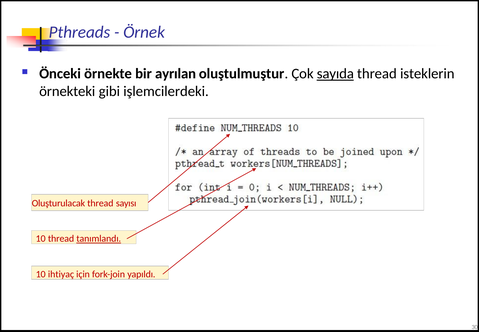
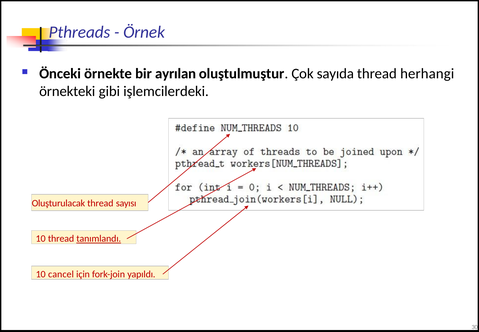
sayıda underline: present -> none (335, 74)
isteklerin: isteklerin -> herhangi (427, 74)
ihtiyaç: ihtiyaç -> cancel (61, 274)
